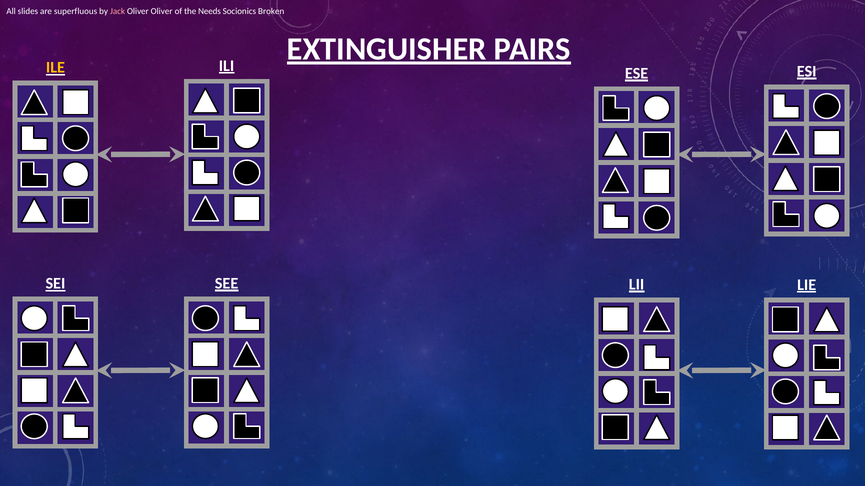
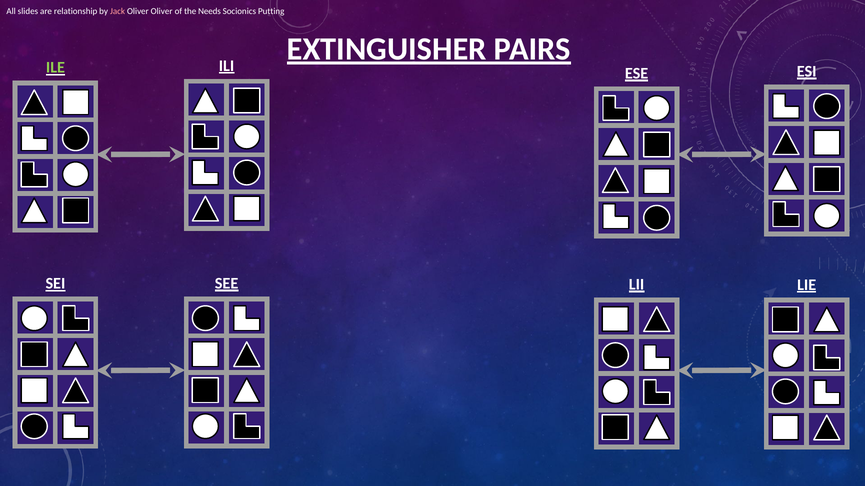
superfluous: superfluous -> relationship (76, 11)
Broken: Broken -> Putting (271, 11)
ILE colour: yellow -> light green (55, 68)
